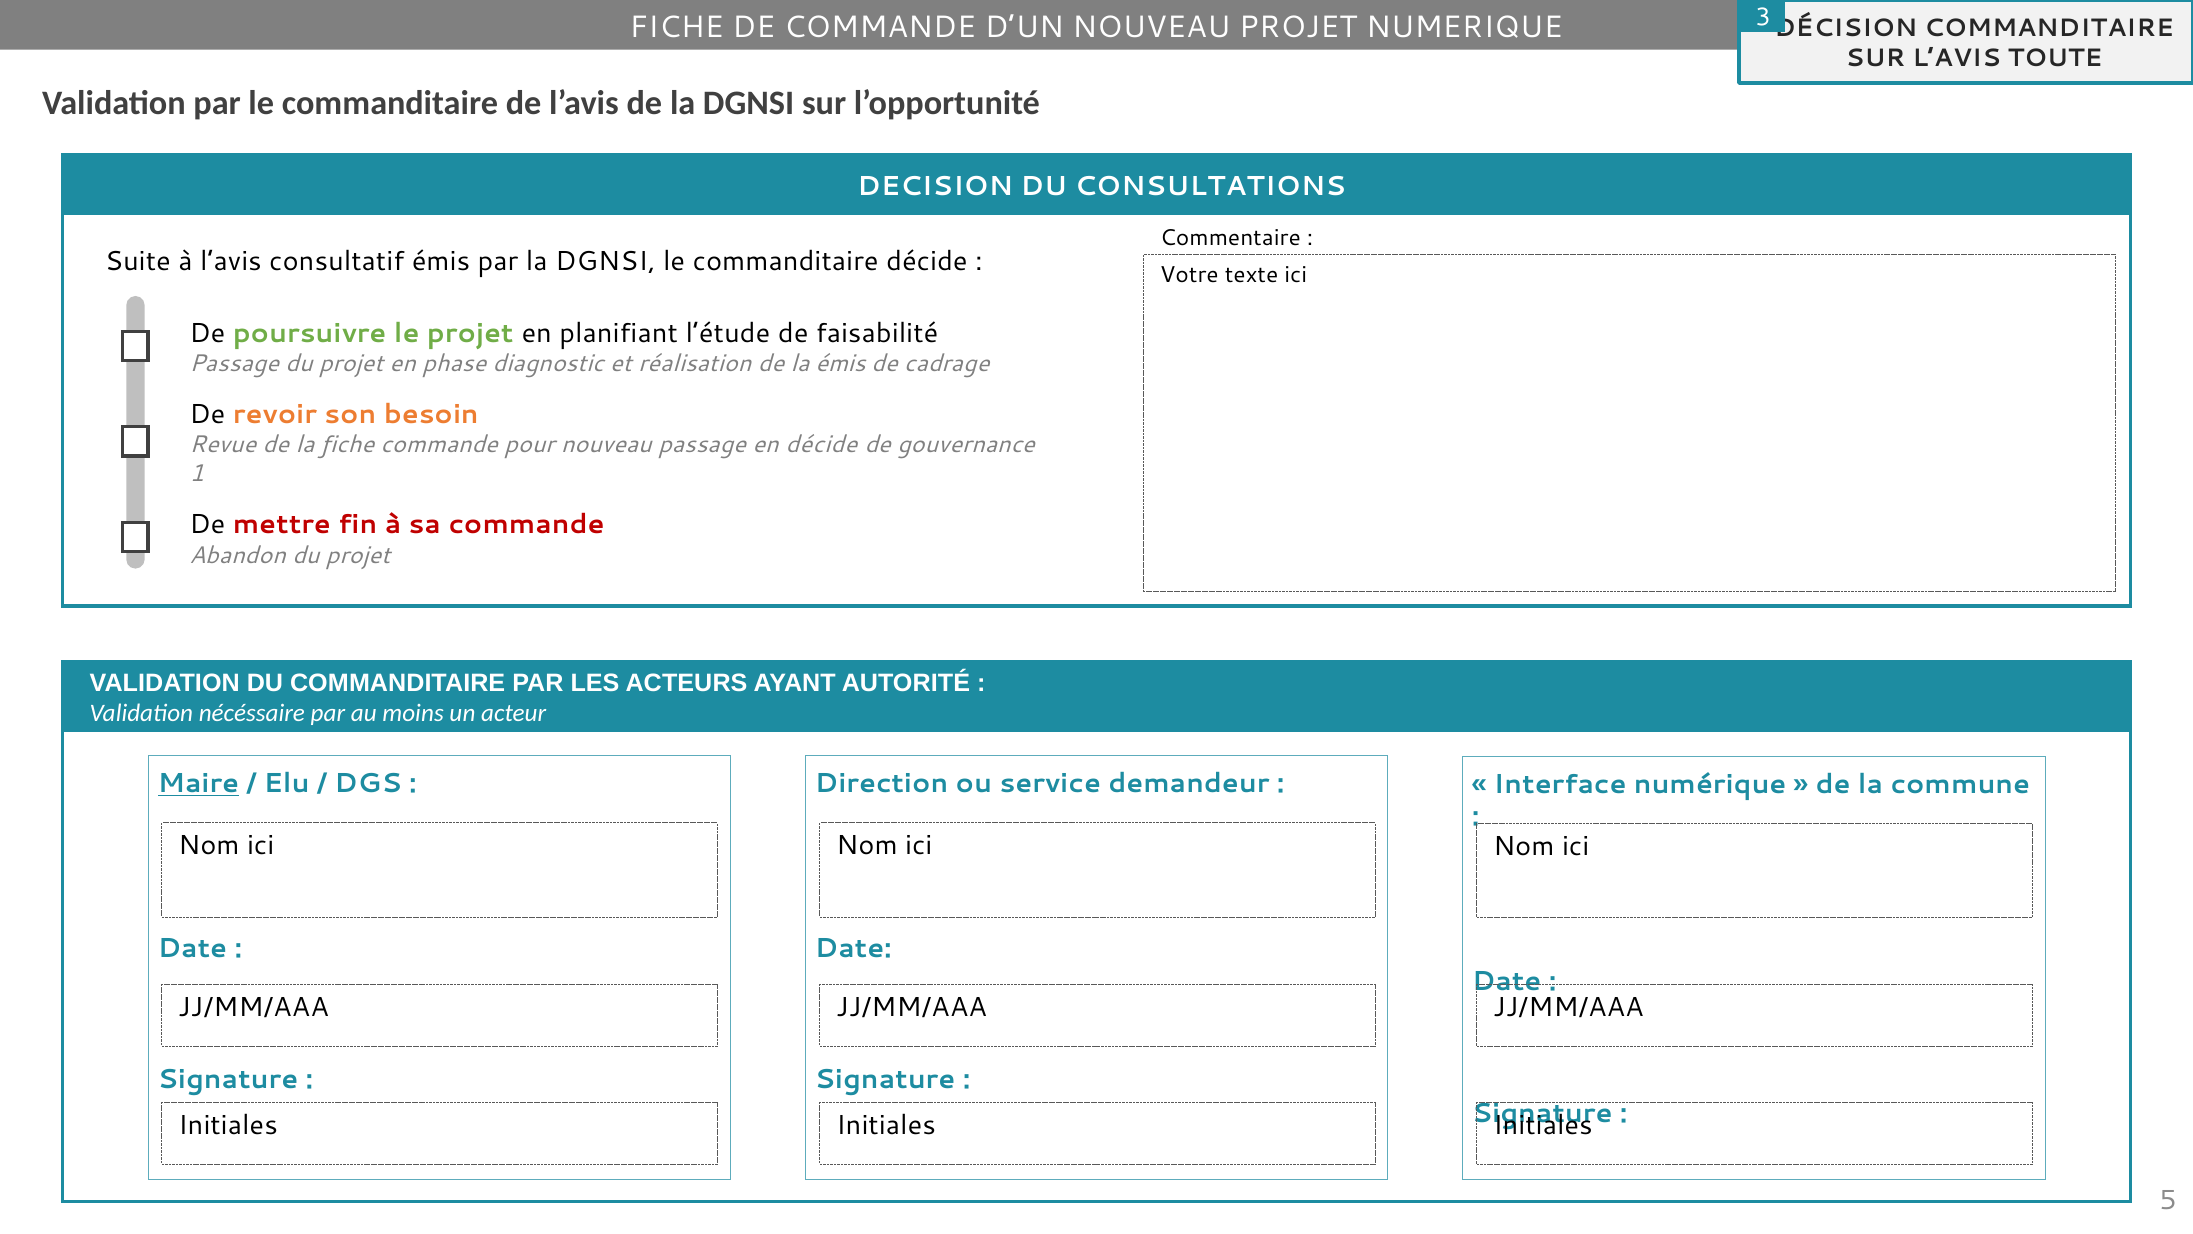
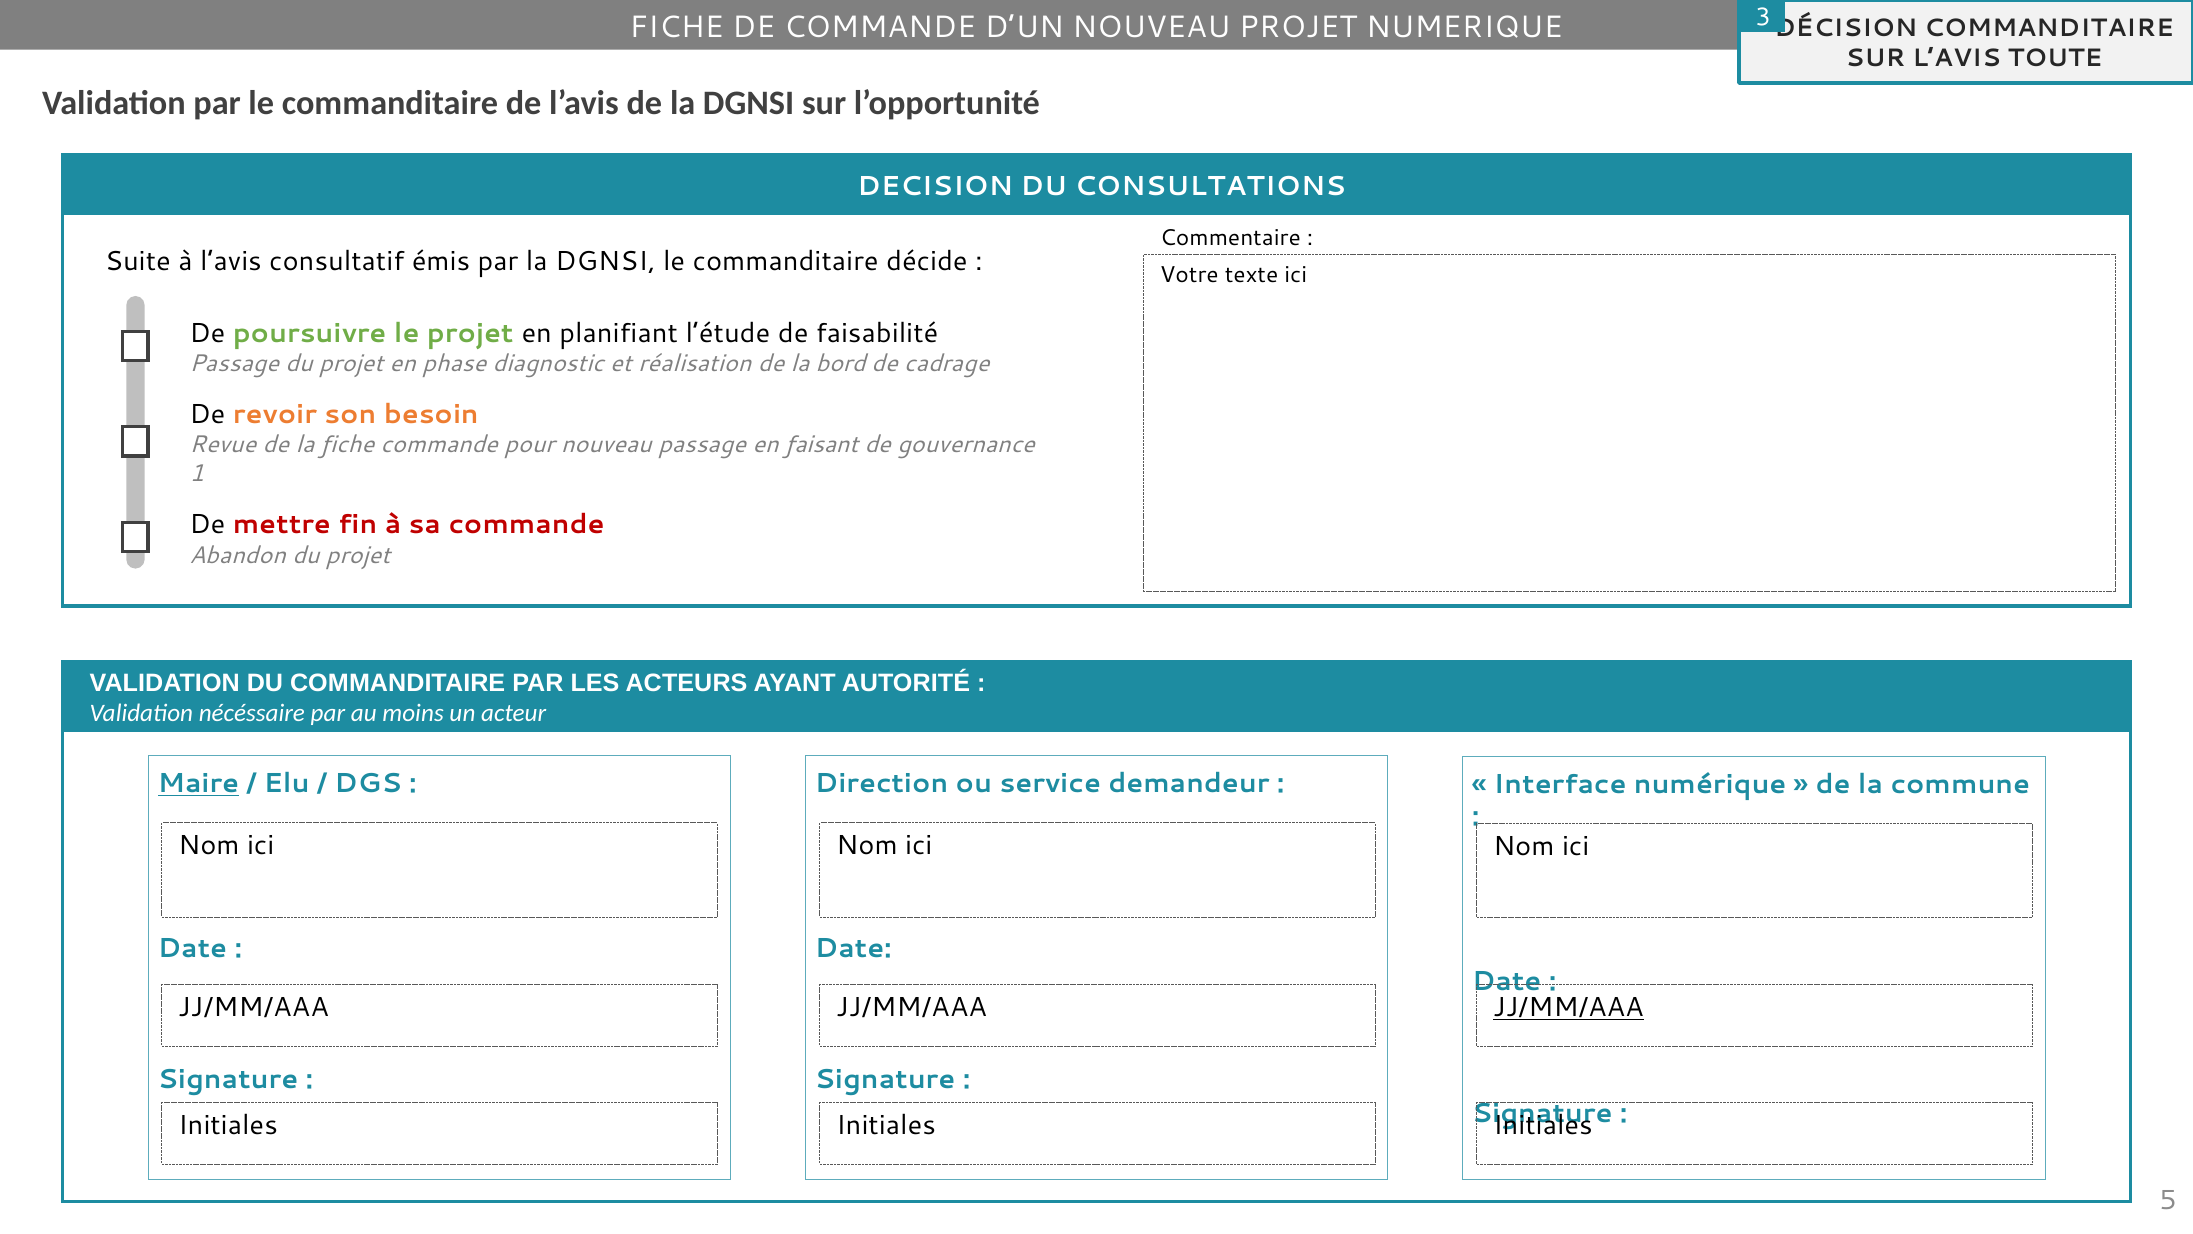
la émis: émis -> bord (841, 364)
en décide: décide -> faisant (822, 445)
JJ/MM/AAA underline: none -> present (1568, 1007)
